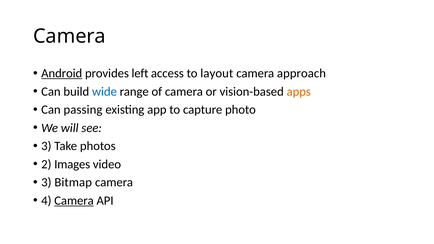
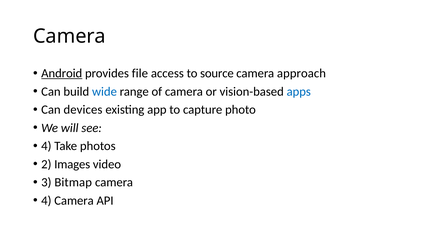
left: left -> file (140, 73)
layout: layout -> source (217, 73)
apps colour: orange -> blue (299, 92)
passing: passing -> devices (83, 110)
3: 3 -> 4 (46, 146)
Camera underline: present -> none (74, 201)
